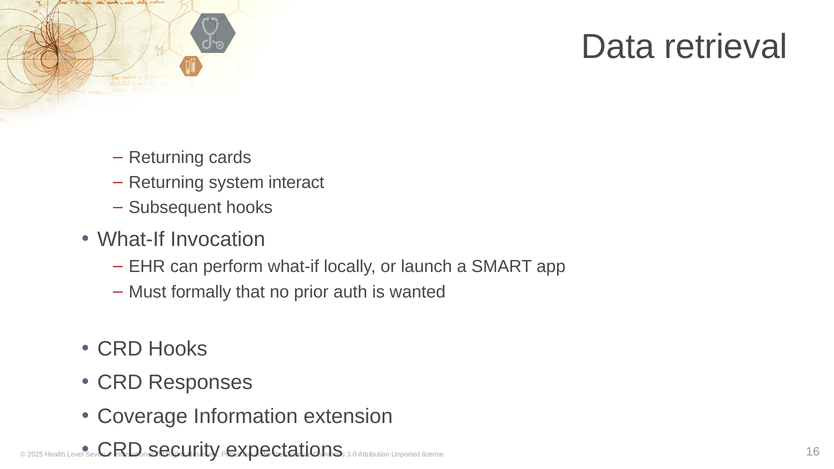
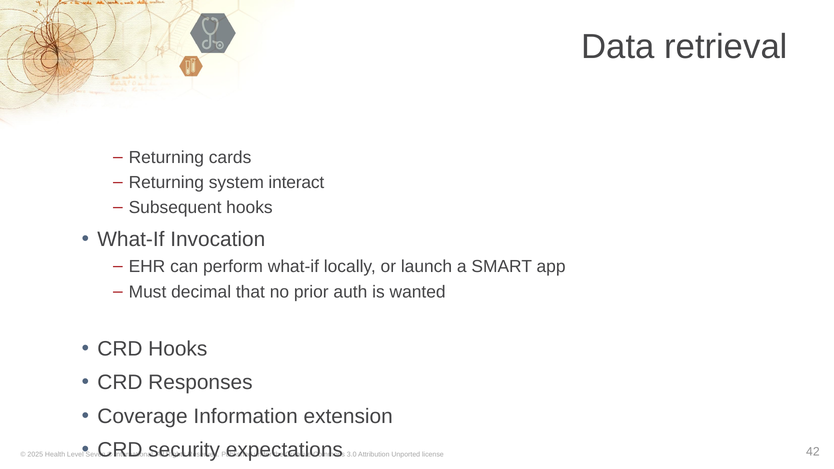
formally: formally -> decimal (201, 292)
16: 16 -> 42 (813, 452)
